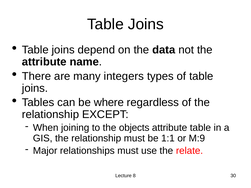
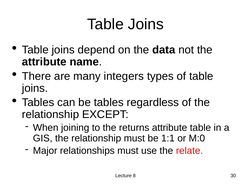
be where: where -> tables (109, 103)
objects: objects -> returns (134, 128)
M:9: M:9 -> M:0 (197, 138)
